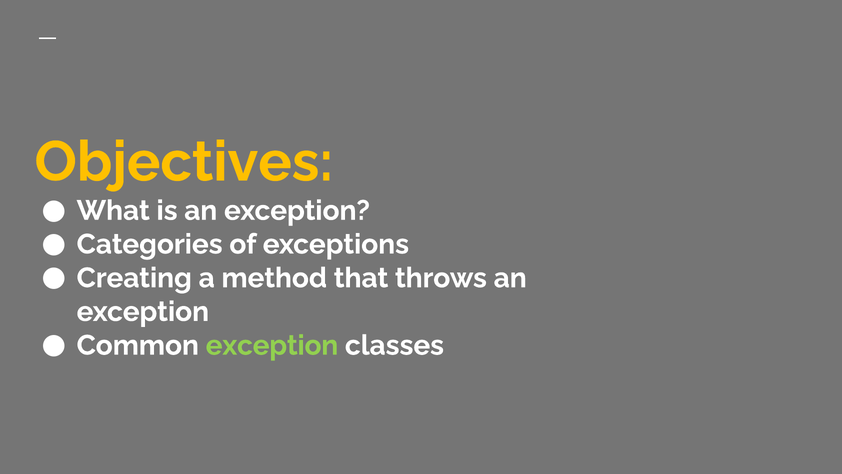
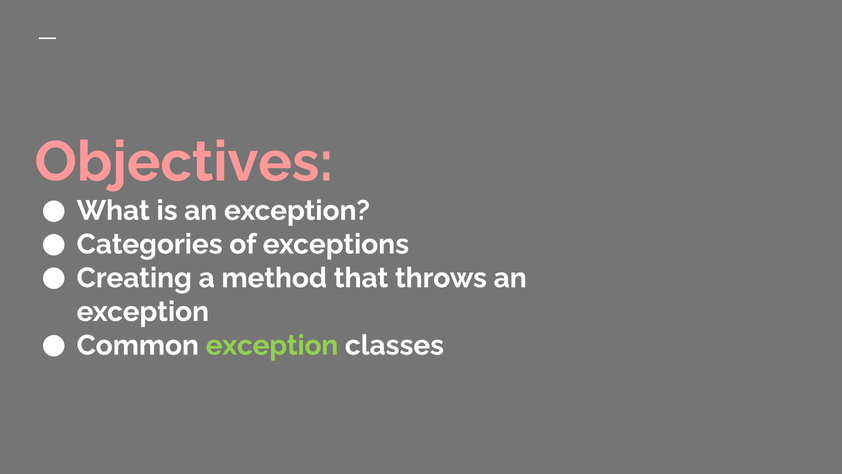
Objectives colour: yellow -> pink (184, 162)
